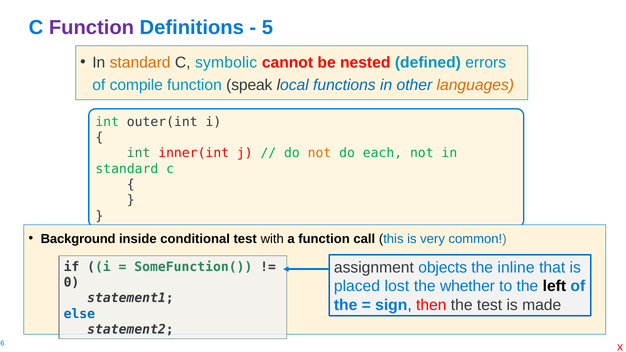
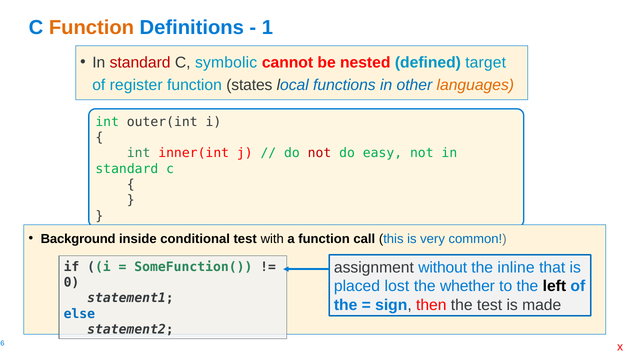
Function colour: purple -> orange (91, 28)
5: 5 -> 1 (267, 28)
standard colour: orange -> red (140, 62)
errors: errors -> target (486, 62)
compile: compile -> register (136, 85)
speak: speak -> states (249, 85)
not colour: orange -> red (320, 153)
each: each -> easy (382, 153)
objects: objects -> without (443, 268)
